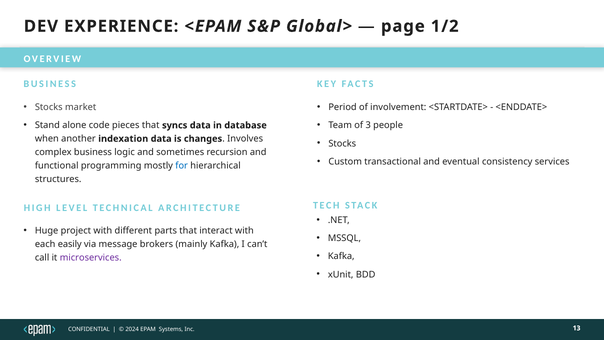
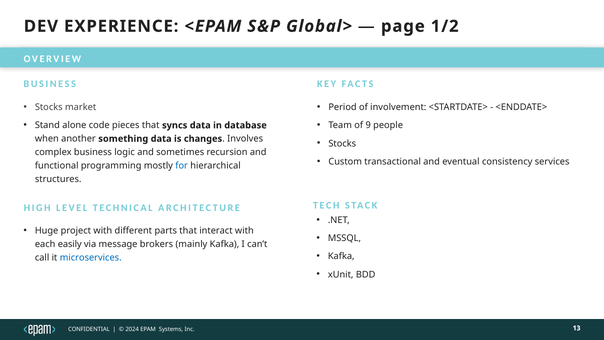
3: 3 -> 9 (368, 125)
indexation: indexation -> something (123, 139)
microservices colour: purple -> blue (91, 258)
